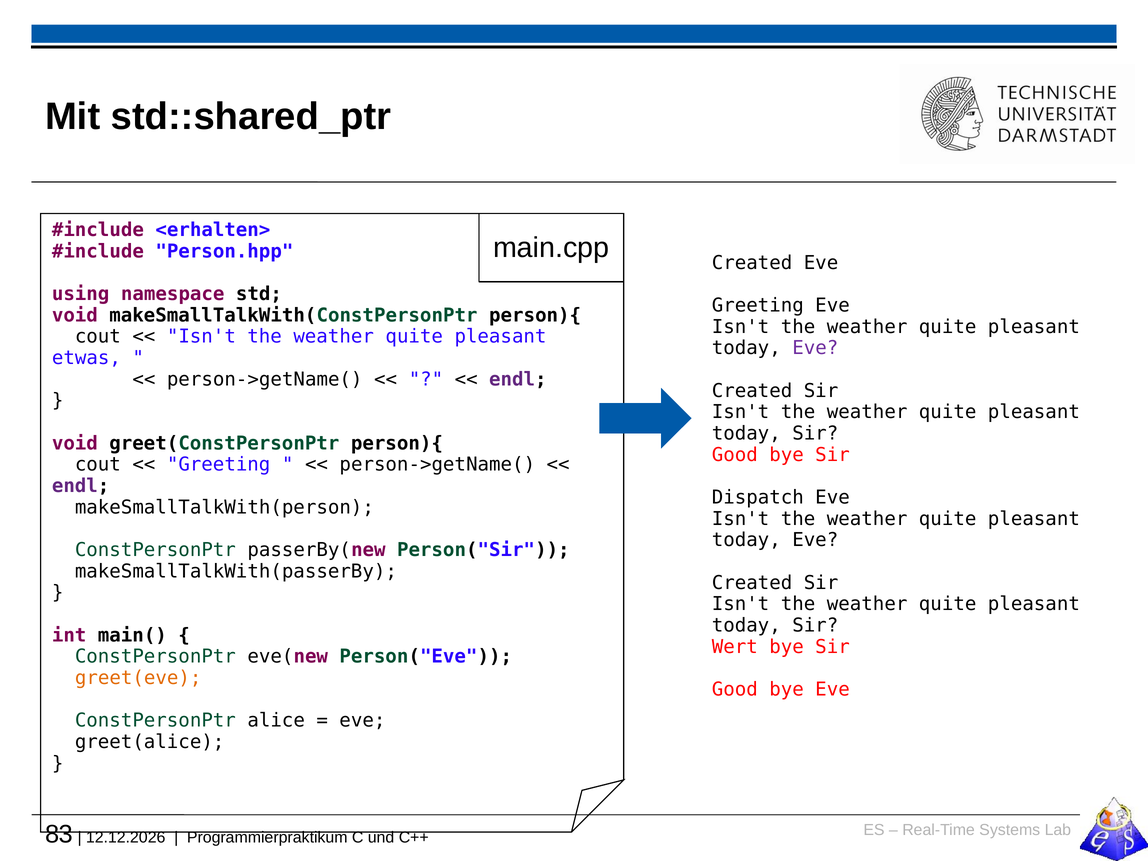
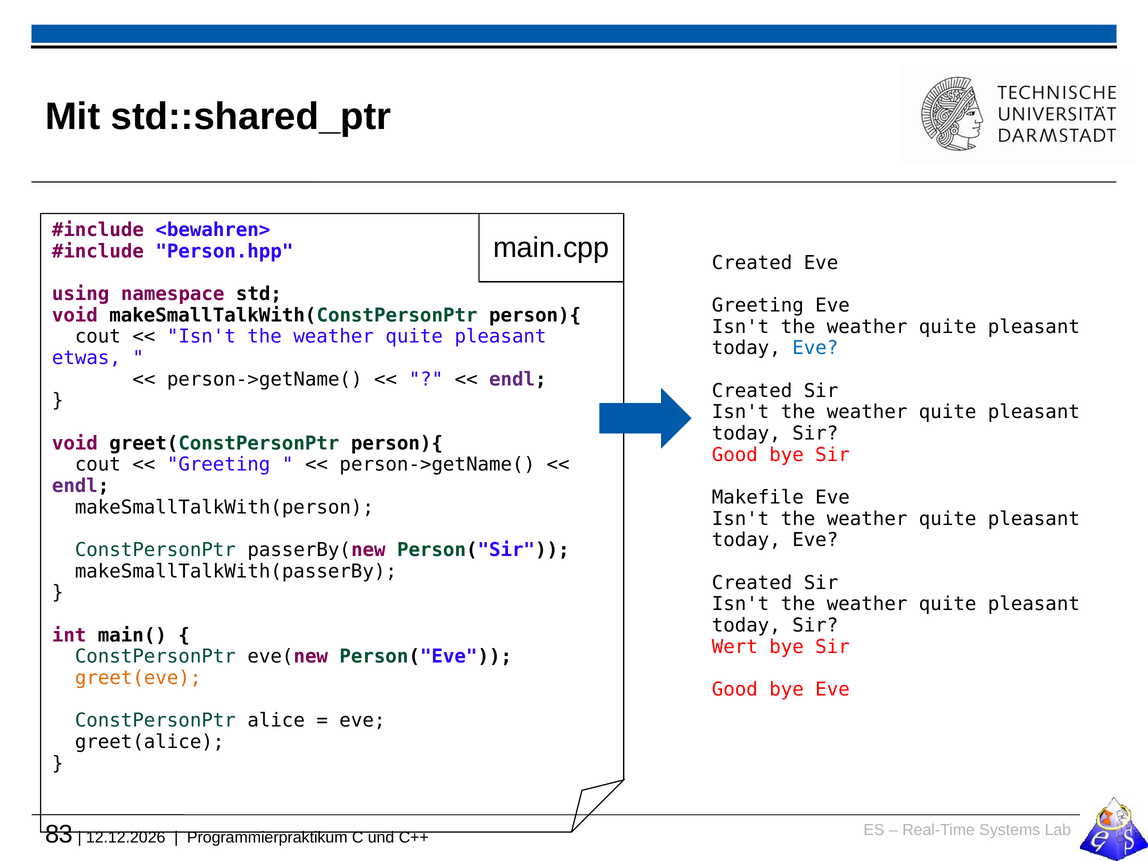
<erhalten>: <erhalten> -> <bewahren> (213, 230)
Eve colour: purple -> blue (815, 348)
Dispatch: Dispatch -> Makefile (758, 497)
